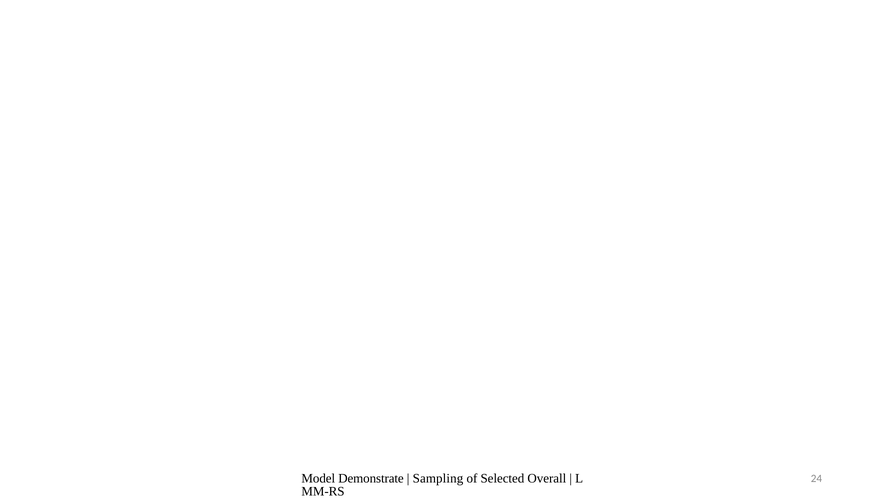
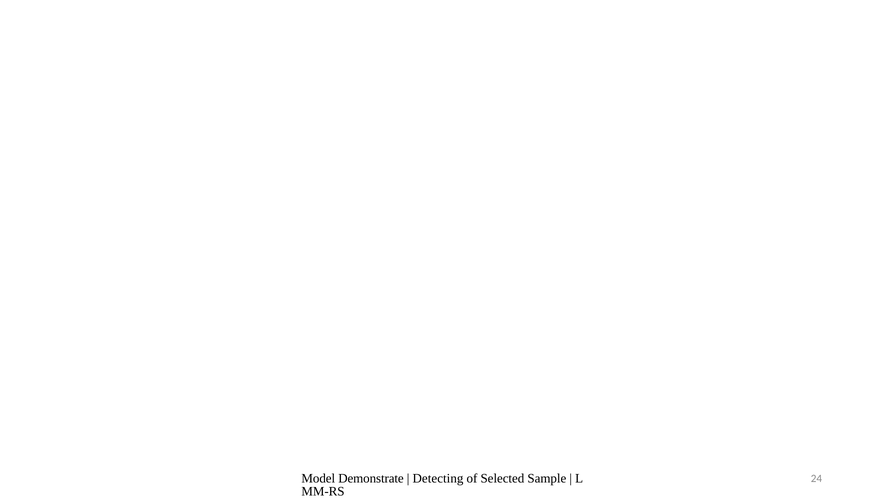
Sampling: Sampling -> Detecting (438, 478)
Overall: Overall -> Sample (547, 478)
